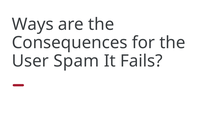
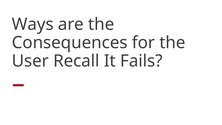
Spam: Spam -> Recall (76, 61)
